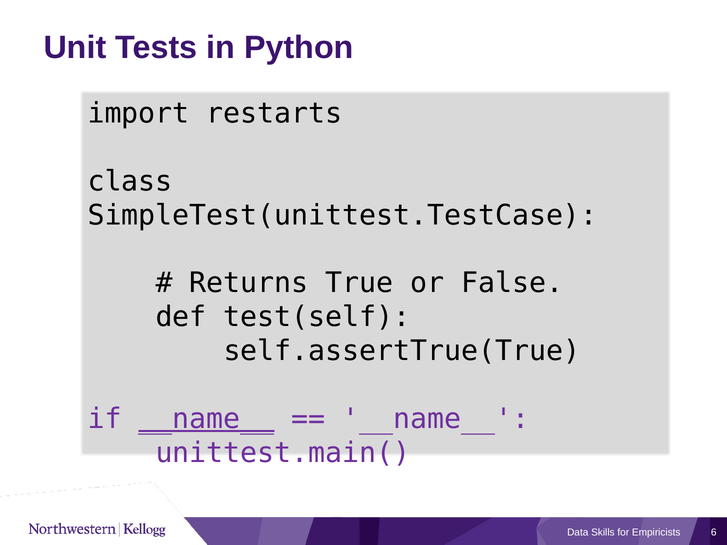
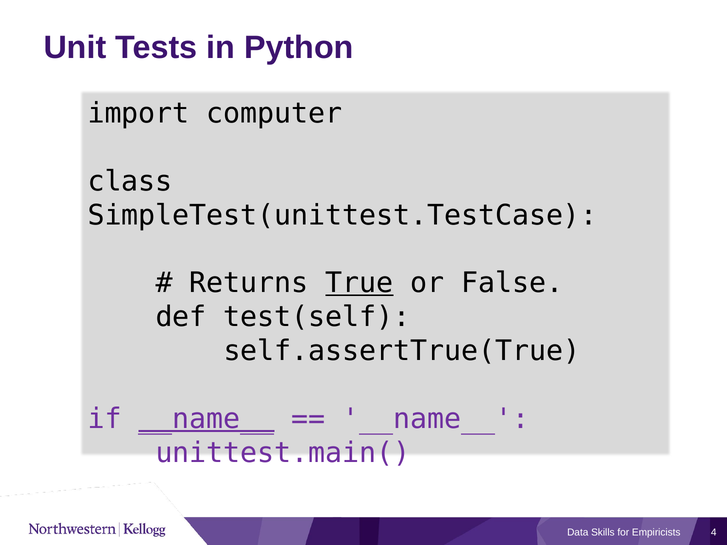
restarts: restarts -> computer (274, 113)
True underline: none -> present (359, 283)
6: 6 -> 4 (714, 533)
